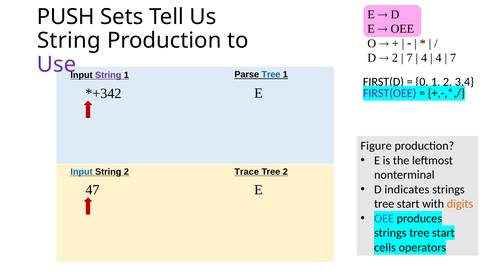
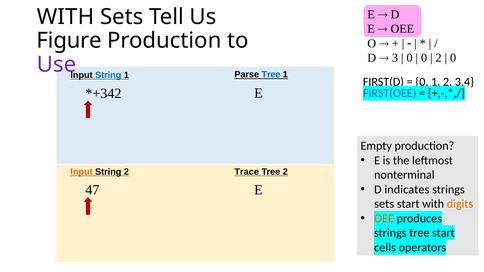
PUSH: PUSH -> WITH (66, 17)
String: String -> Figure (69, 41)
2: 2 -> 3 (395, 58)
7: 7 -> 0 (410, 58)
4: 4 -> 0 (424, 58)
4: 4 -> 2 (439, 58)
7: 7 -> 0 (453, 58)
String colour: purple -> blue (108, 75)
FIRST(OEE colour: purple -> blue (390, 93)
Figure: Figure -> Empty (376, 146)
Input colour: blue -> orange (82, 172)
tree: tree -> sets (384, 204)
OEE colour: blue -> orange (384, 219)
